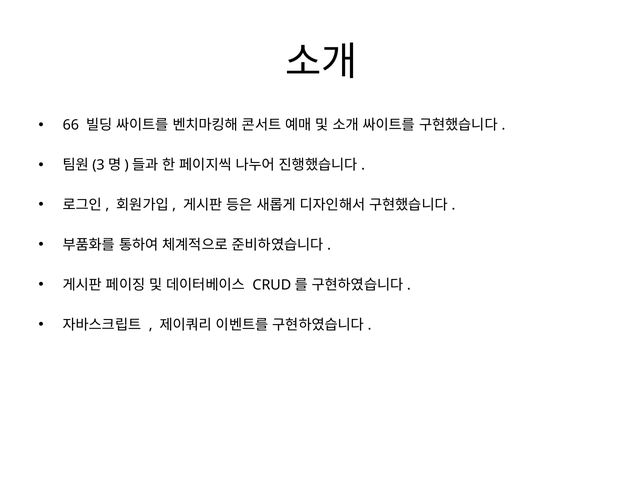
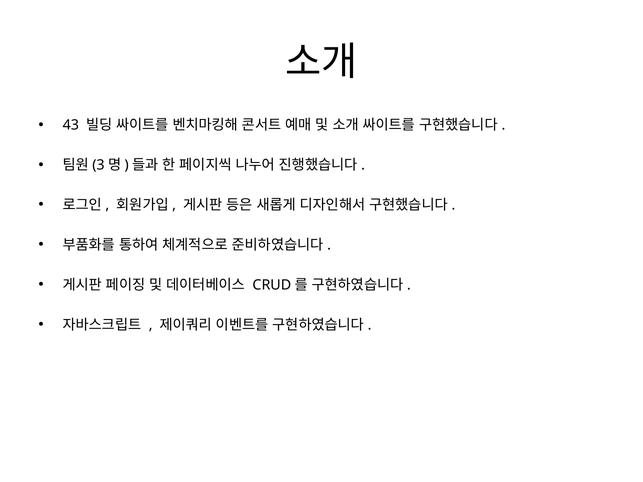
66: 66 -> 43 (71, 125)
